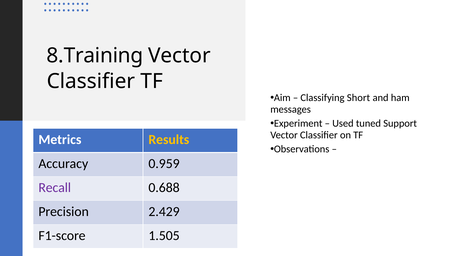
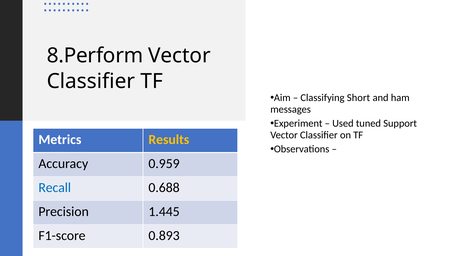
8.Training: 8.Training -> 8.Perform (95, 56)
Recall colour: purple -> blue (55, 187)
2.429: 2.429 -> 1.445 (164, 211)
1.505: 1.505 -> 0.893 (164, 235)
